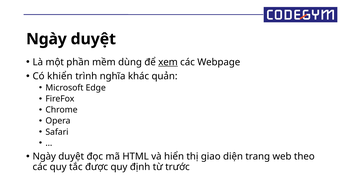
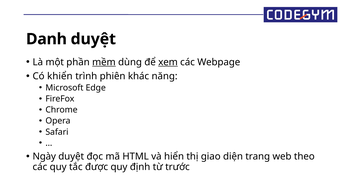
Ngày: Ngày -> Danh (46, 39)
mềm underline: none -> present (104, 62)
nghĩa: nghĩa -> phiên (113, 76)
quản: quản -> năng (165, 76)
